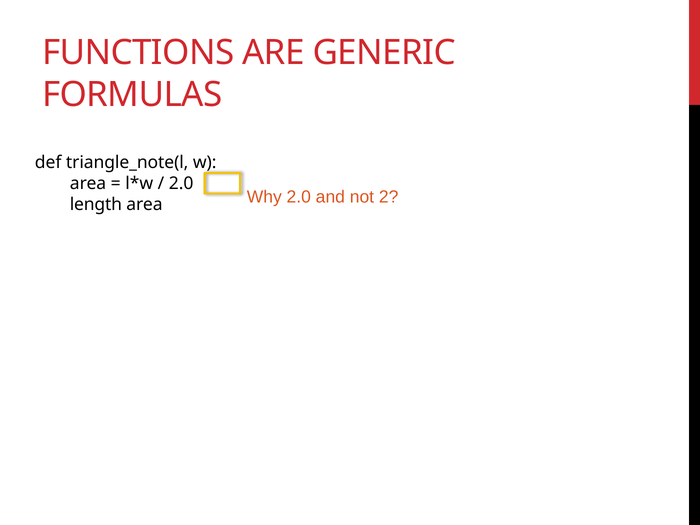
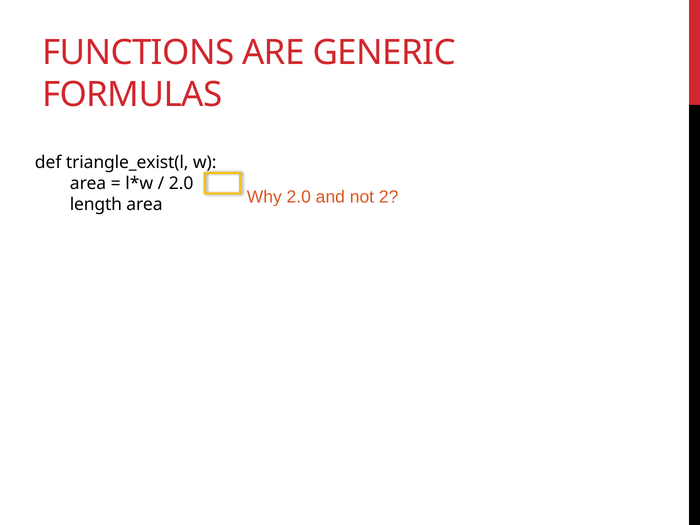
triangle_note(l: triangle_note(l -> triangle_exist(l (127, 163)
